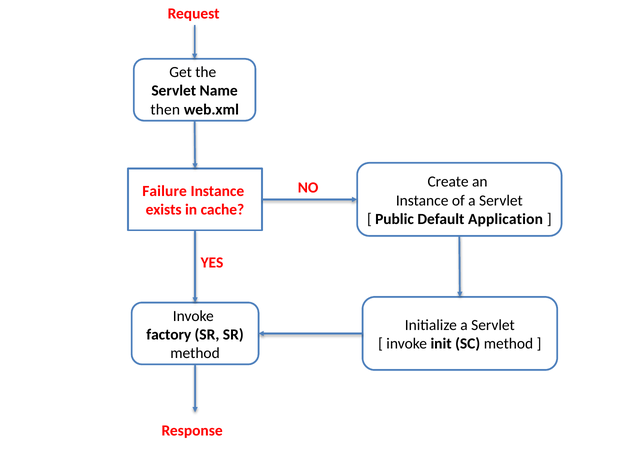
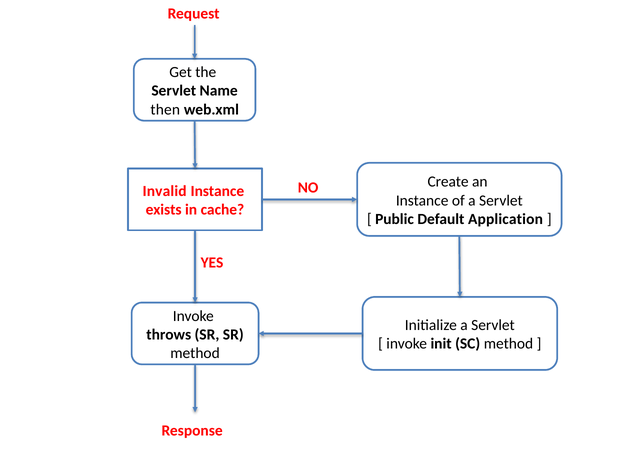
Failure: Failure -> Invalid (165, 191)
factory: factory -> throws (169, 334)
